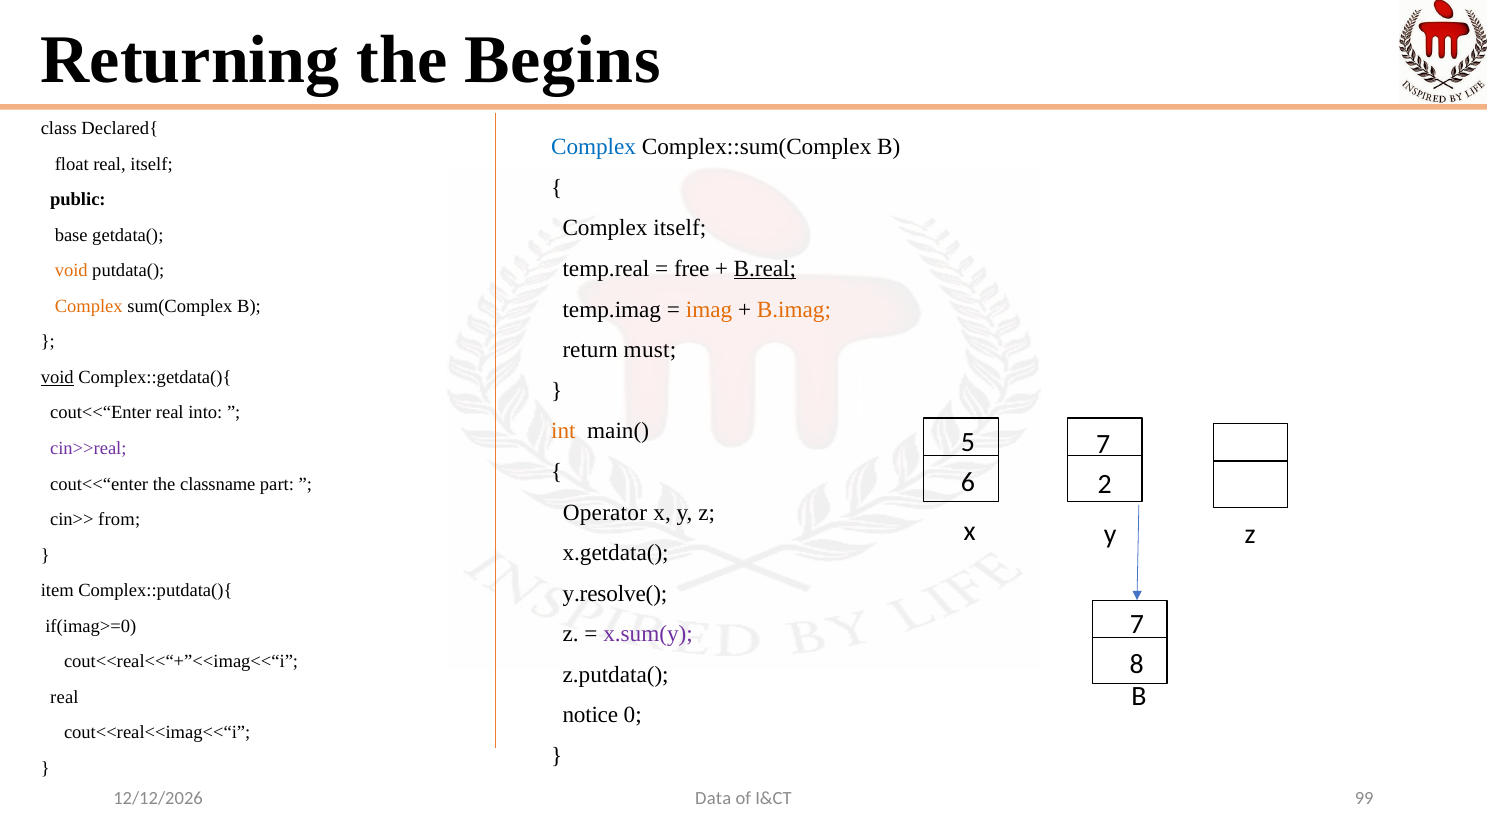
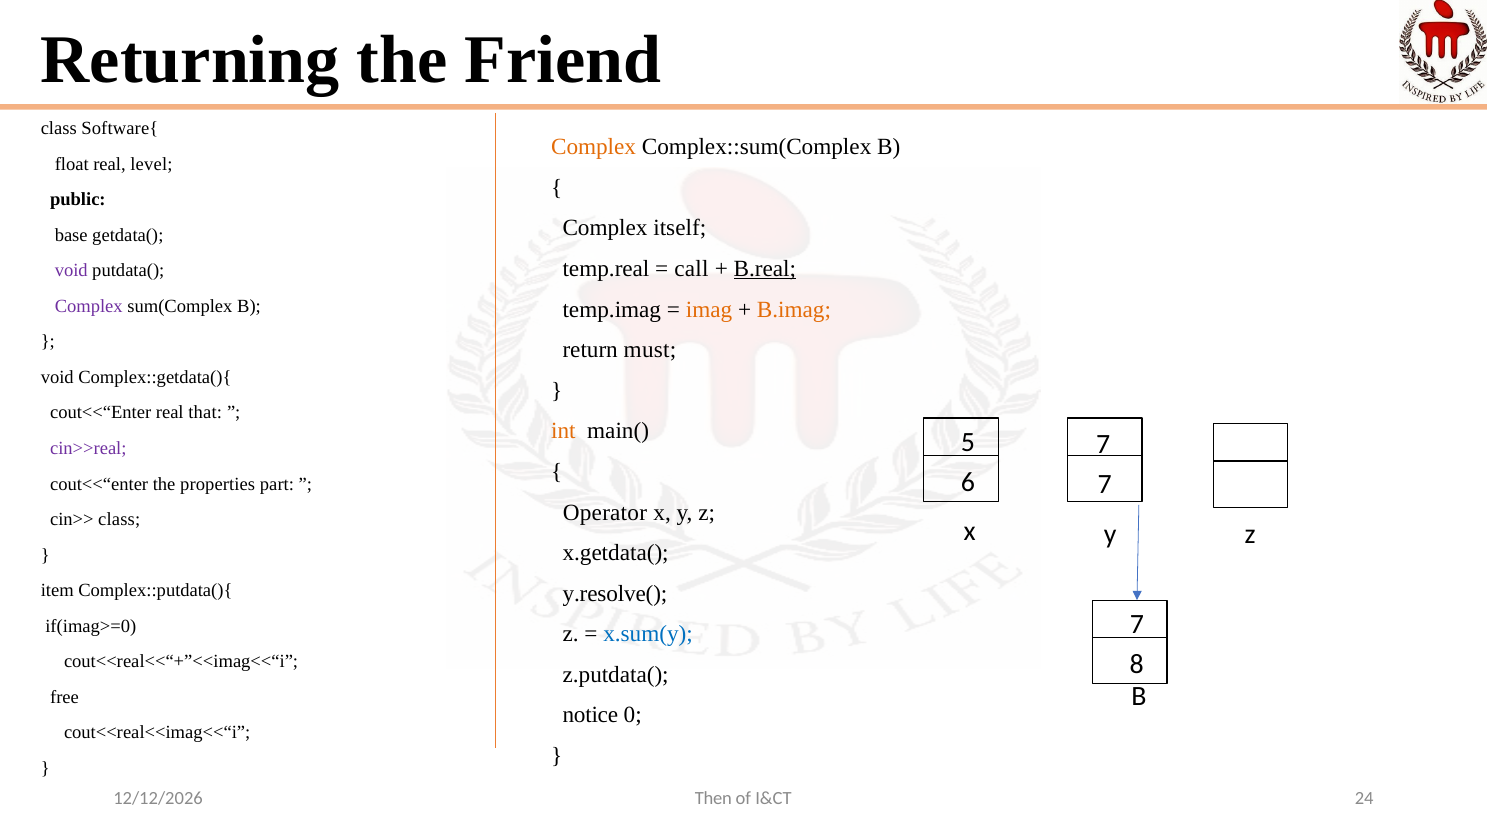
Begins: Begins -> Friend (563, 60)
Declared{: Declared{ -> Software{ (120, 128)
Complex colour: blue -> orange (594, 147)
real itself: itself -> level (151, 164)
free: free -> call (691, 269)
void colour: orange -> purple (71, 271)
Complex colour: orange -> purple (89, 306)
void underline: present -> none (57, 377)
into: into -> that (205, 413)
6 2: 2 -> 7 (1105, 484)
classname: classname -> properties (218, 484)
cin>> from: from -> class (119, 520)
x.sum(y colour: purple -> blue (648, 634)
real: real -> free (65, 698)
Data: Data -> Then (713, 799)
99: 99 -> 24 (1364, 799)
